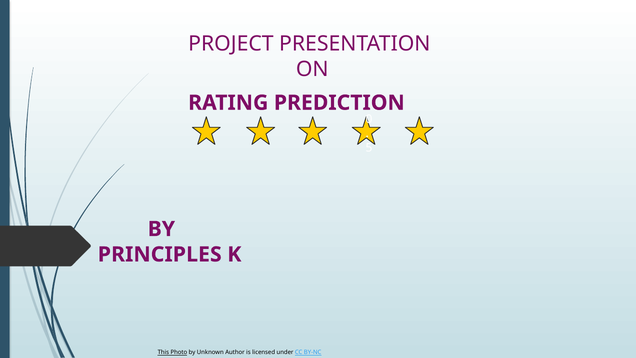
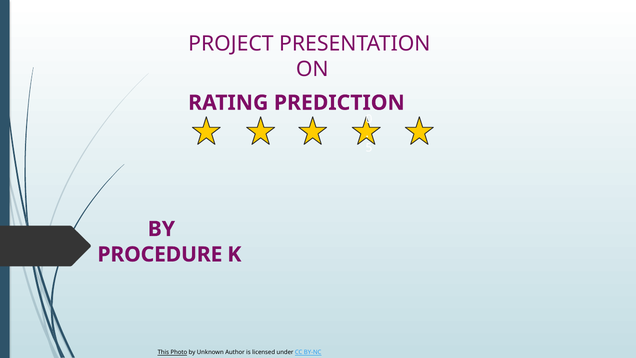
PRINCIPLES: PRINCIPLES -> PROCEDURE (160, 254)
